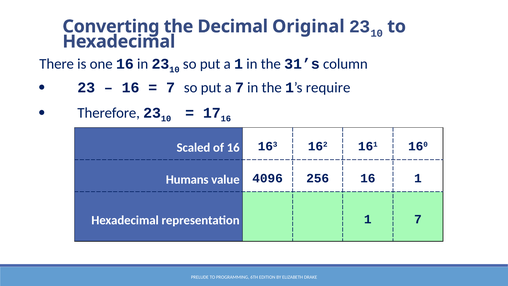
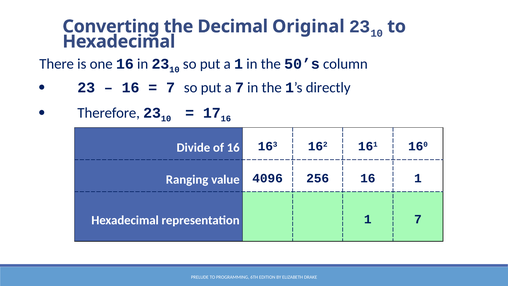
31’s: 31’s -> 50’s (302, 64)
require: require -> directly (328, 88)
Scaled: Scaled -> Divide (193, 147)
Humans: Humans -> Ranging (187, 179)
